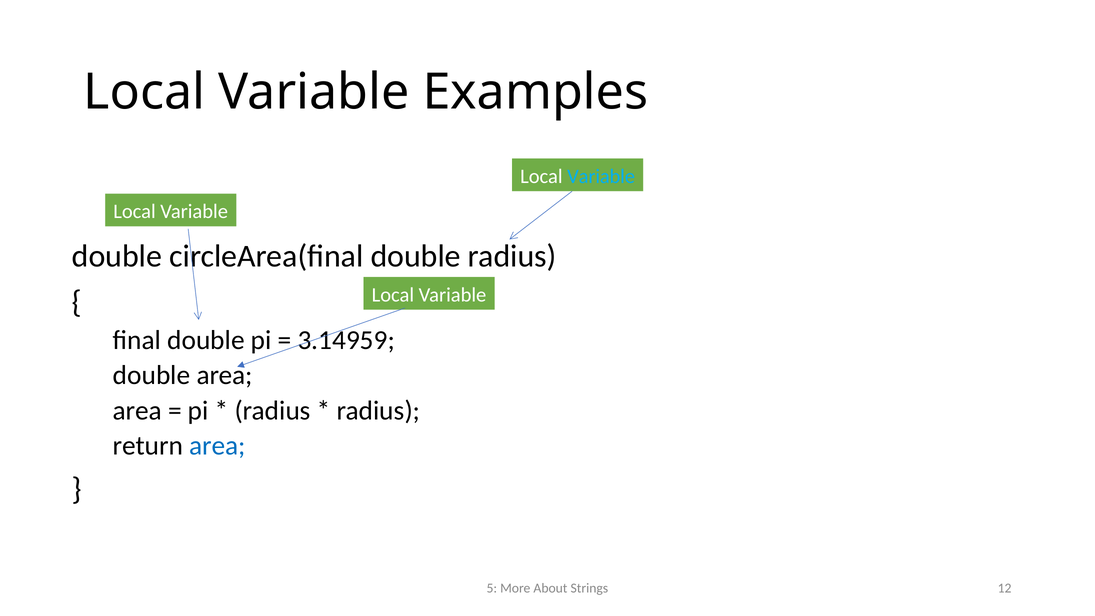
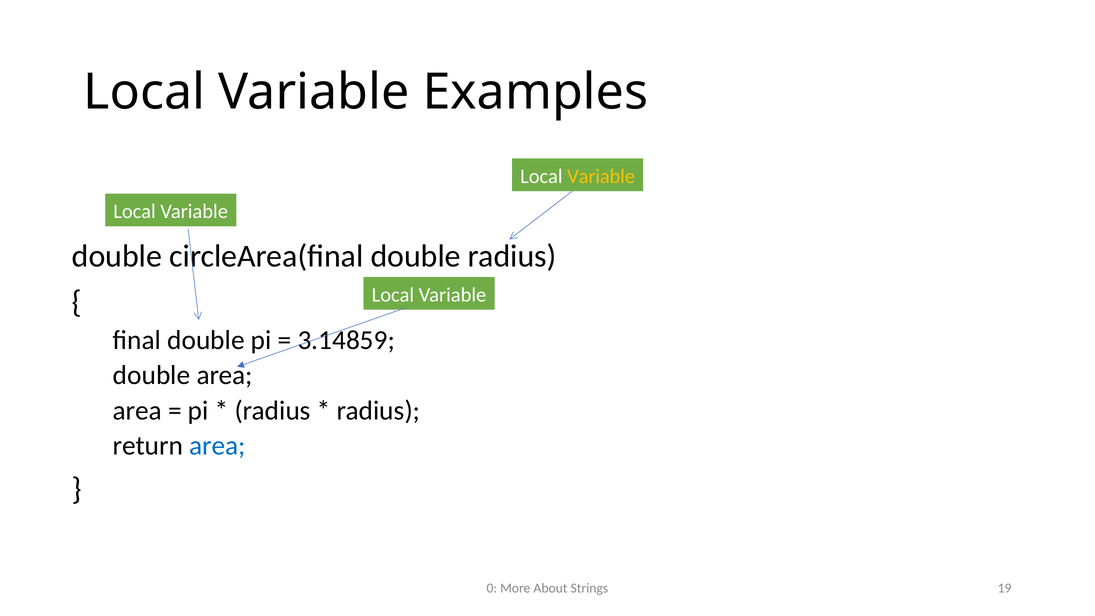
Variable colour: light blue -> yellow (601, 176)
3.14959: 3.14959 -> 3.14859 (346, 340)
5: 5 -> 0 (492, 588)
12: 12 -> 19 (1005, 588)
